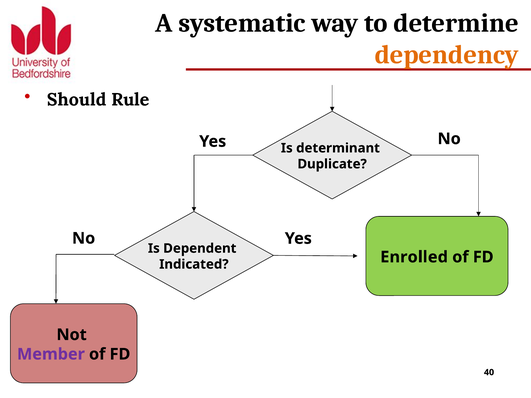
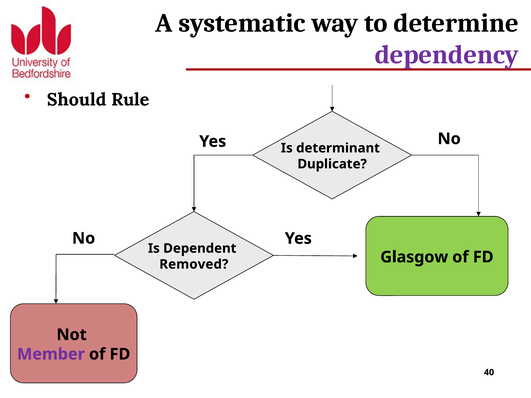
dependency colour: orange -> purple (447, 55)
Enrolled: Enrolled -> Glasgow (414, 257)
Indicated: Indicated -> Removed (194, 264)
